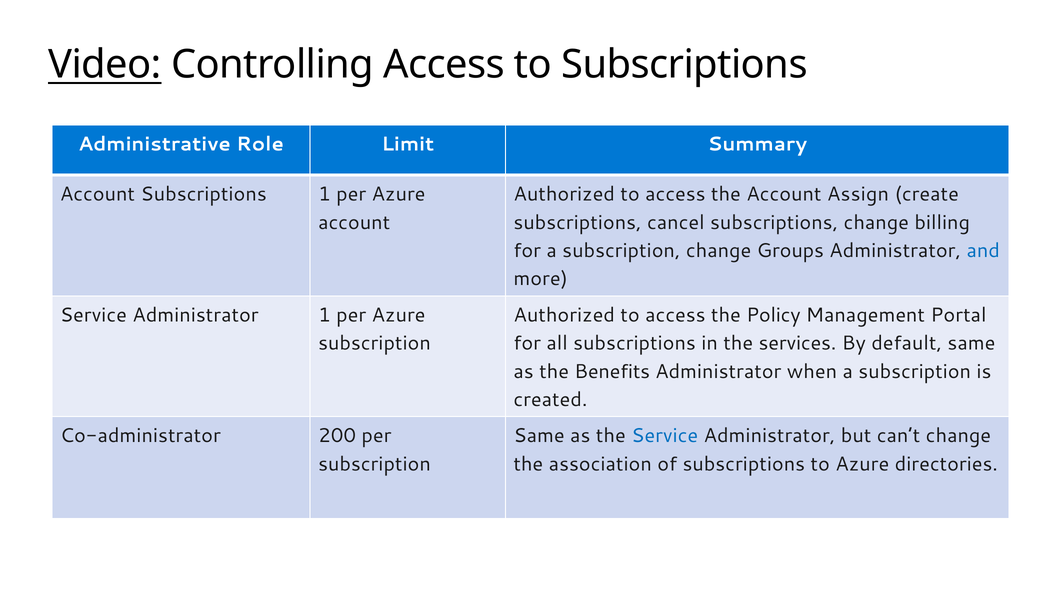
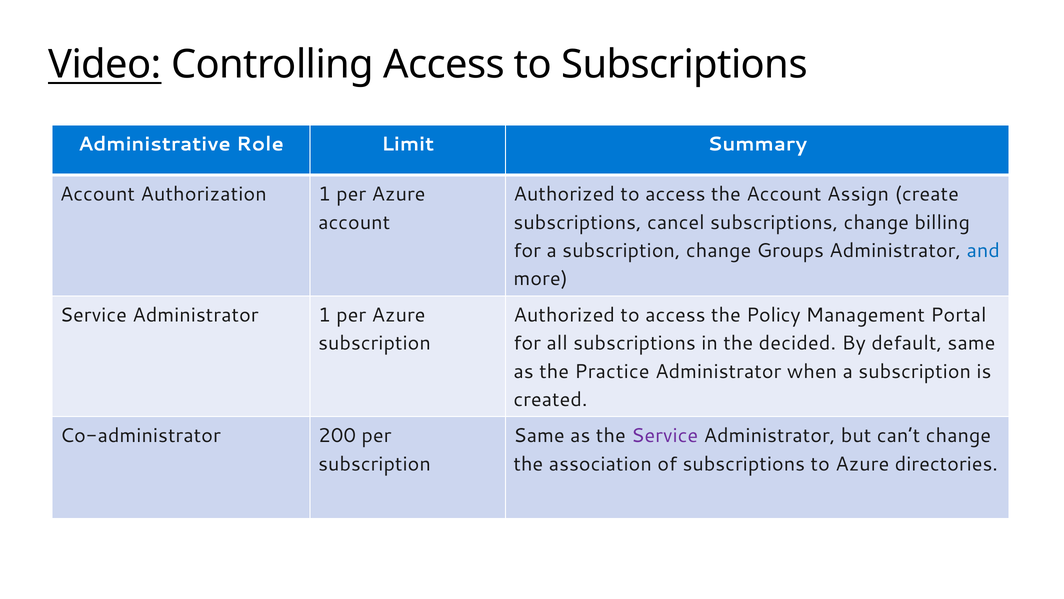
Account Subscriptions: Subscriptions -> Authorization (204, 194)
services: services -> decided (797, 343)
Benefits: Benefits -> Practice (612, 371)
Service colour: blue -> purple (665, 436)
